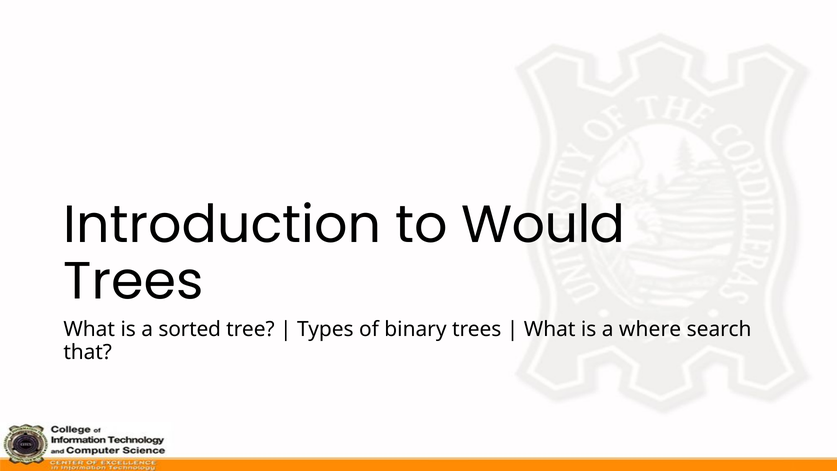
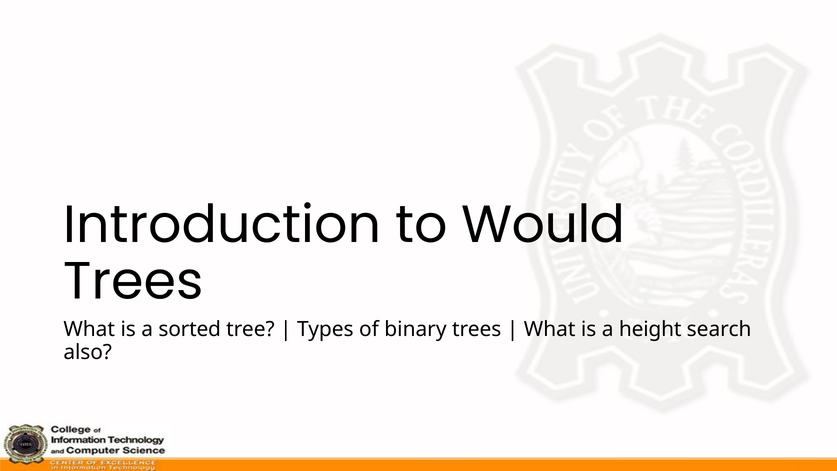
where: where -> height (650, 329)
that: that -> also (88, 352)
